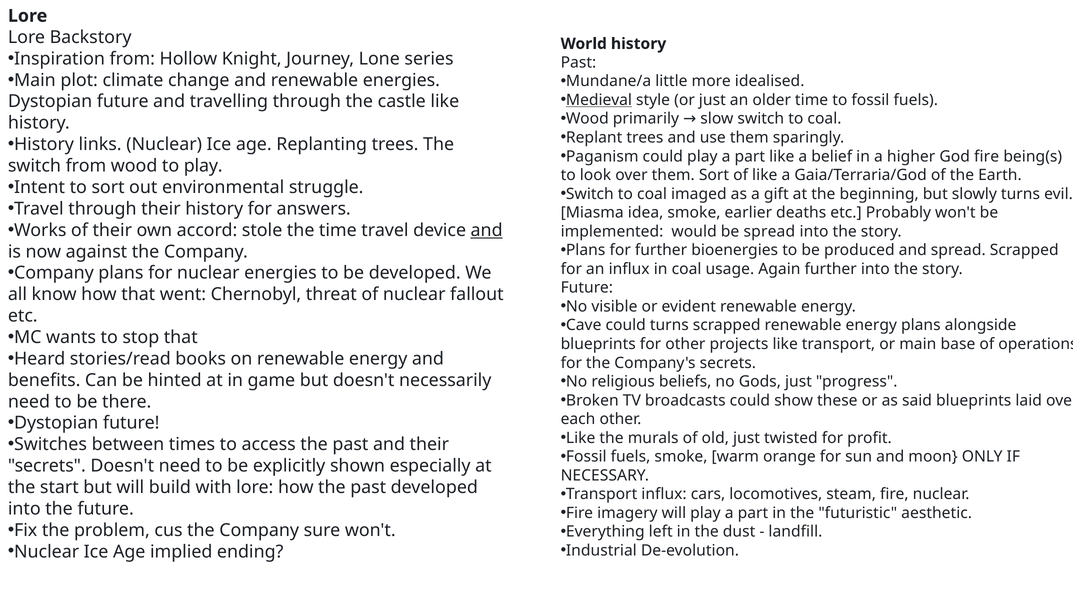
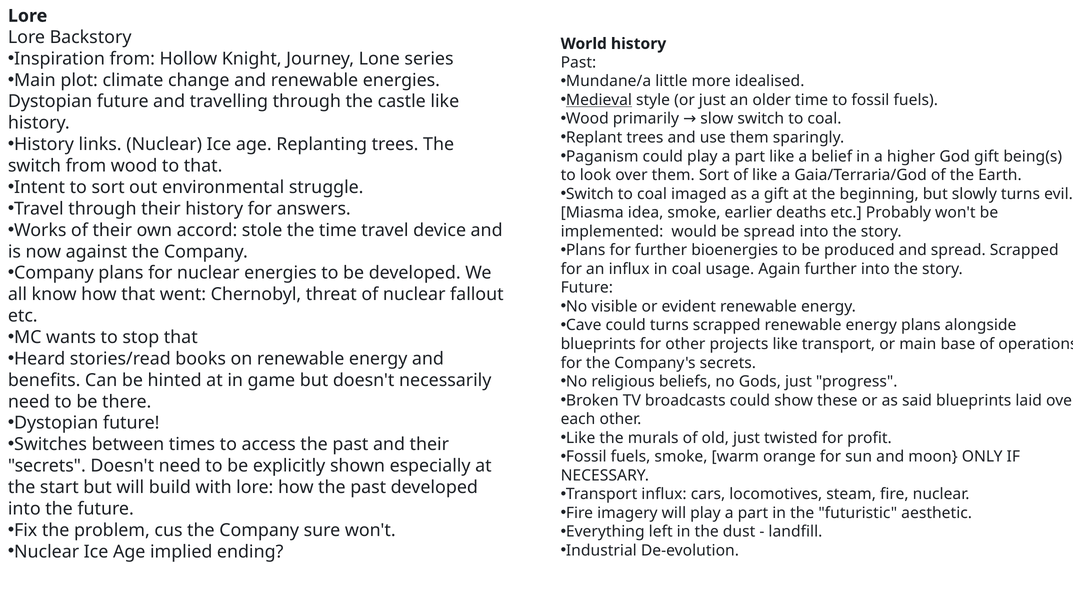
God fire: fire -> gift (987, 157)
to play: play -> that (203, 166)
and underline: present -> none (487, 230)
